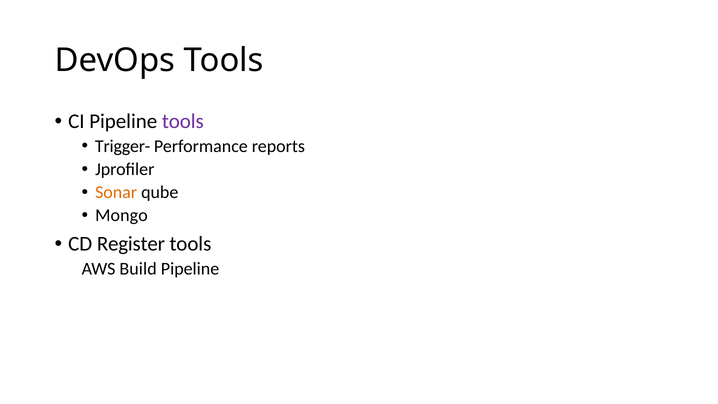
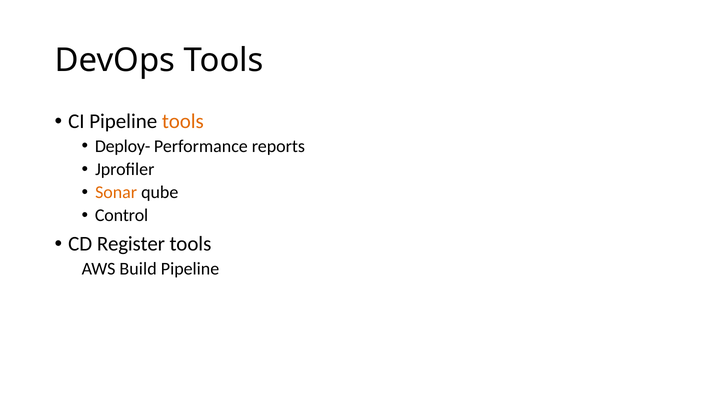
tools colour: purple -> orange (183, 121)
Trigger-: Trigger- -> Deploy- (123, 146)
Mongo: Mongo -> Control (122, 215)
